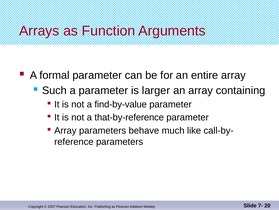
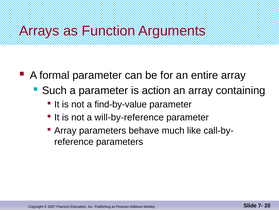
larger: larger -> action (156, 90)
that-by-reference: that-by-reference -> will-by-reference (129, 117)
